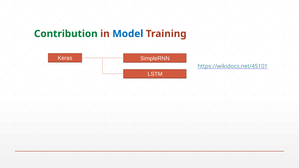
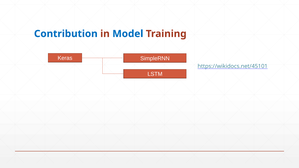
Contribution colour: green -> blue (66, 34)
